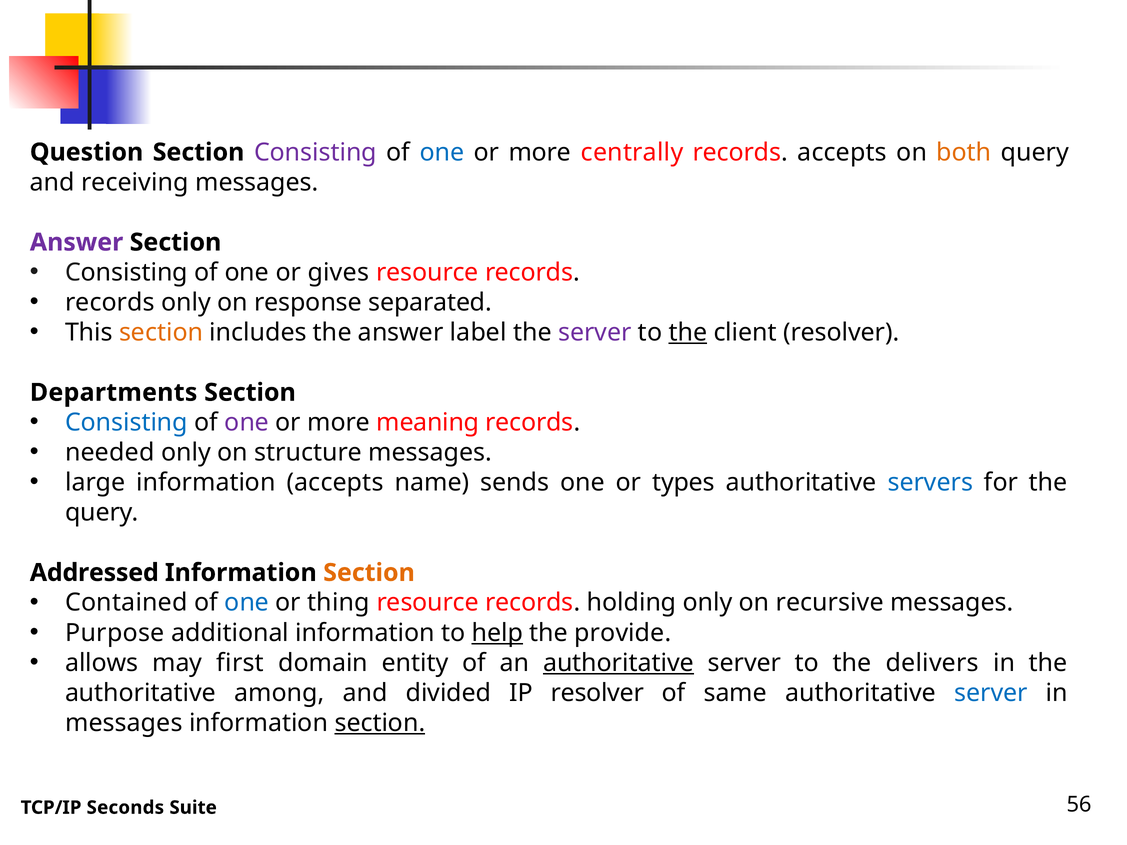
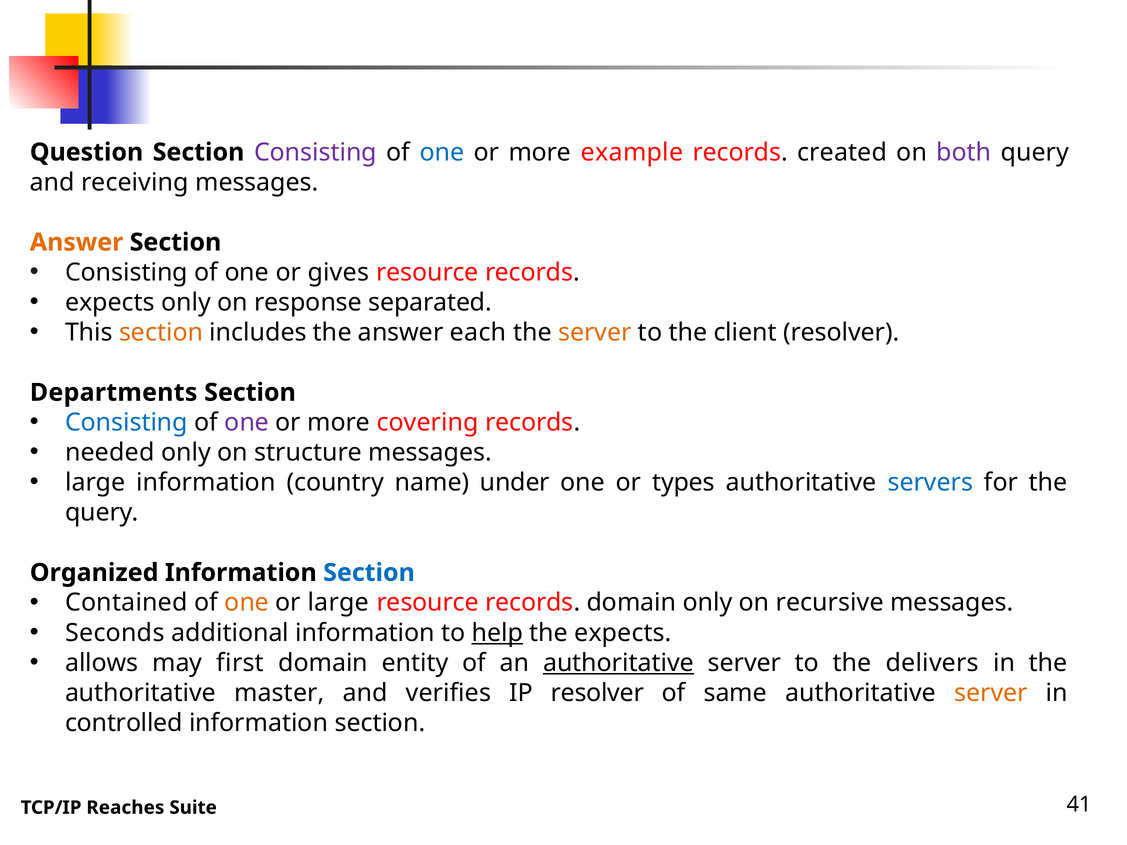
centrally: centrally -> example (632, 152)
records accepts: accepts -> created (842, 152)
both colour: orange -> purple (964, 152)
Answer colour: purple -> orange (77, 242)
records: records -> expects (110, 303)
label: label -> each (478, 333)
server colour: purple -> orange (595, 333)
the underline: present -> none (688, 333)
meaning: meaning -> covering (428, 423)
information accepts: accepts -> country (335, 483)
sends: sends -> under (515, 483)
Addressed: Addressed -> Organized (94, 573)
Section colour: orange -> blue (369, 573)
one colour: blue -> orange (247, 603)
or thing: thing -> large (338, 603)
records holding: holding -> domain (632, 603)
Purpose: Purpose -> Seconds (115, 633)
the provide: provide -> expects (623, 633)
among: among -> master (279, 693)
divided: divided -> verifies (448, 693)
server colour: blue -> orange (991, 693)
messages: messages -> controlled (124, 723)
section underline: present -> none (380, 723)
Seconds: Seconds -> Reaches (125, 808)
56: 56 -> 41 (1079, 805)
